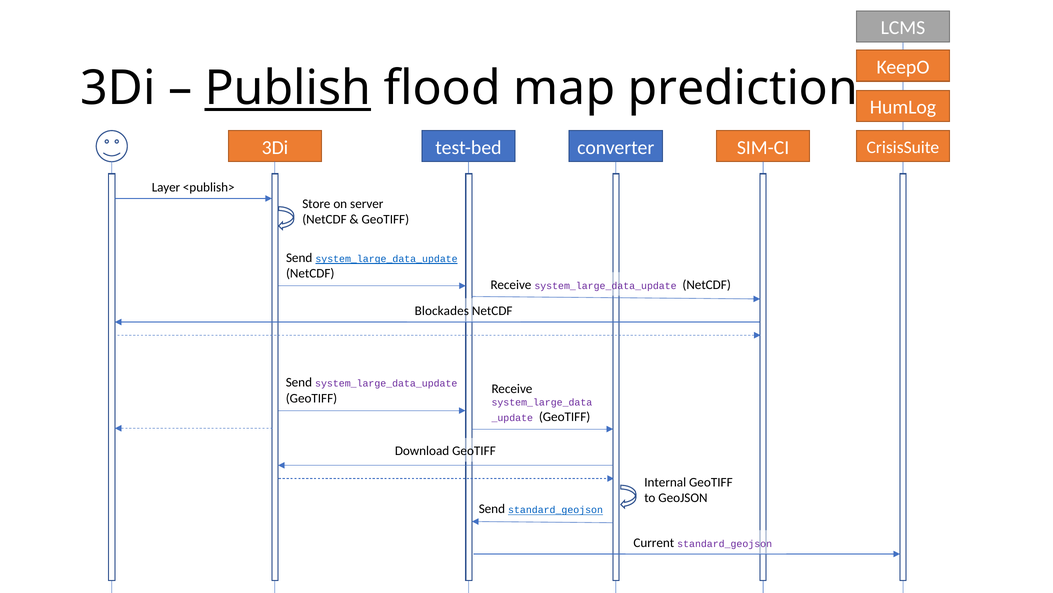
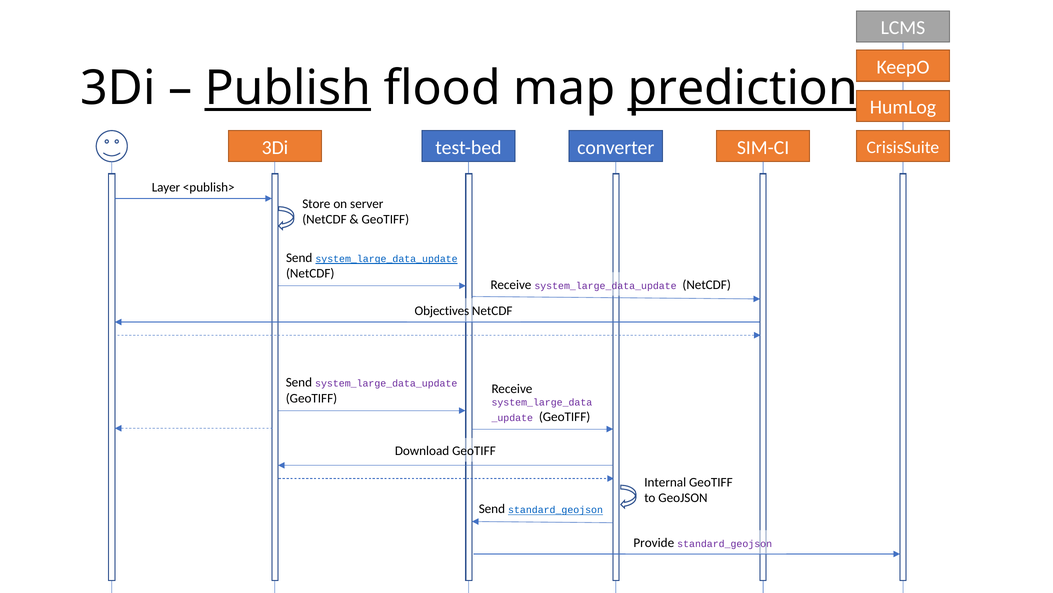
prediction underline: none -> present (743, 88)
Blockades: Blockades -> Objectives (442, 310)
Current: Current -> Provide (654, 542)
